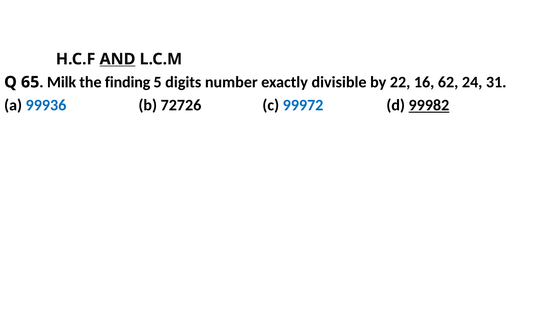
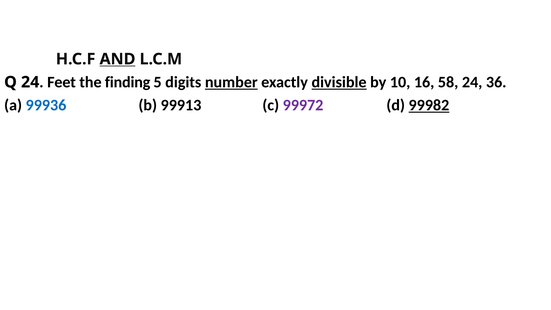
Q 65: 65 -> 24 (30, 82)
Milk: Milk -> Feet (62, 82)
number underline: none -> present (231, 82)
divisible underline: none -> present (339, 82)
22: 22 -> 10 (400, 82)
62: 62 -> 58 (448, 82)
31: 31 -> 36 (496, 82)
72726: 72726 -> 99913 (181, 105)
99972 colour: blue -> purple (303, 105)
